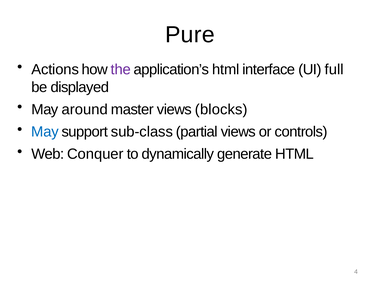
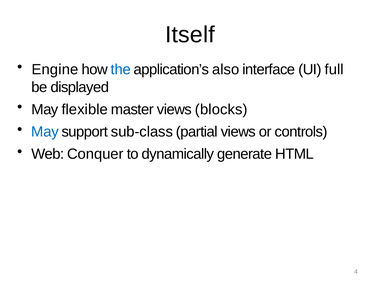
Pure: Pure -> Itself (190, 35)
Actions: Actions -> Engine (55, 69)
the colour: purple -> blue (121, 69)
application’s html: html -> also (226, 69)
around: around -> flexible (85, 109)
